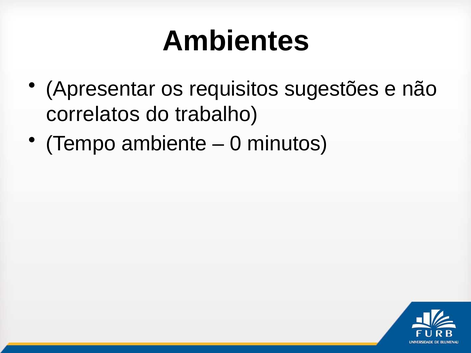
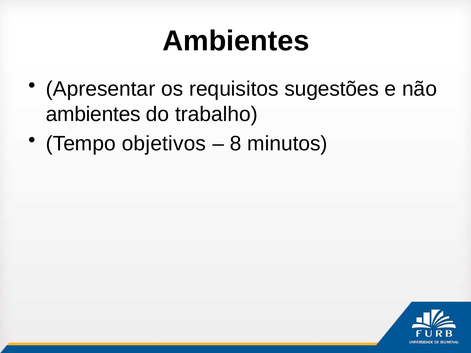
correlatos: correlatos -> ambientes (93, 114)
ambiente: ambiente -> objetivos (164, 144)
0: 0 -> 8 (236, 144)
